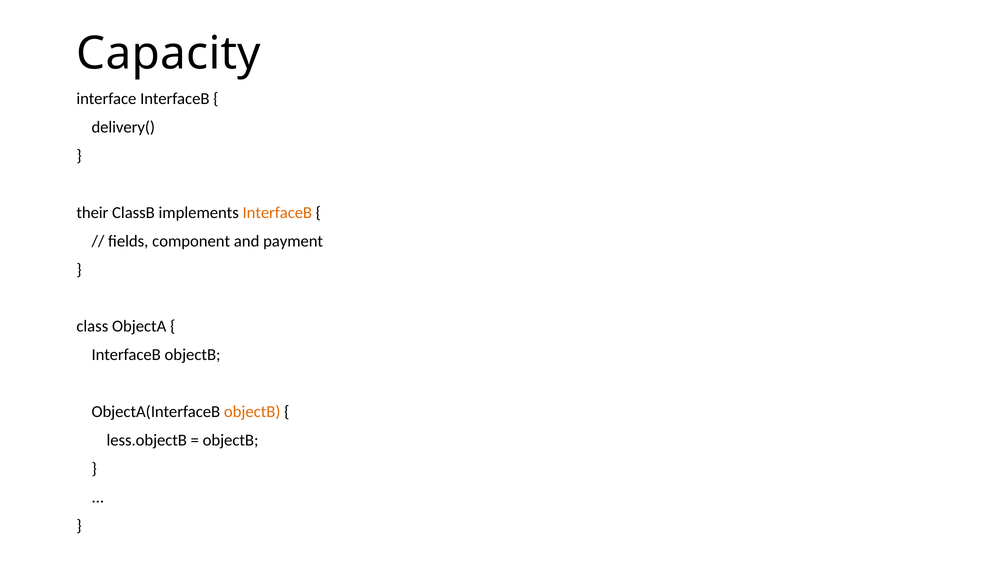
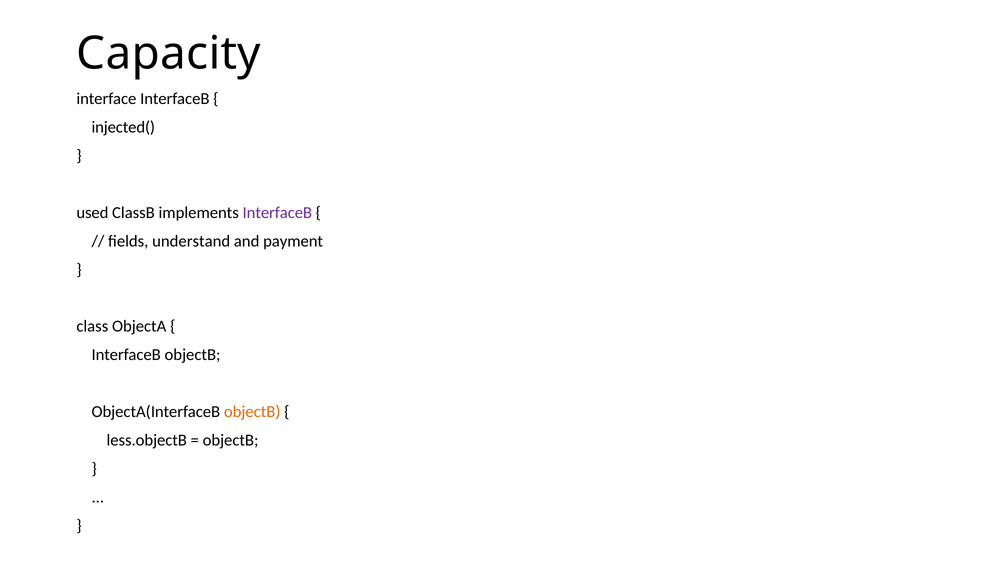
delivery(: delivery( -> injected( (123, 127)
their: their -> used (92, 213)
InterfaceB colour: orange -> purple (277, 213)
component: component -> understand (191, 241)
